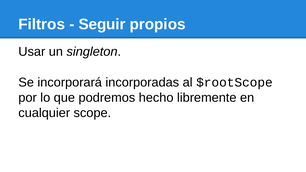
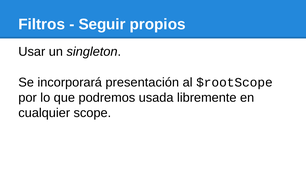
incorporadas: incorporadas -> presentación (142, 82)
hecho: hecho -> usada (156, 98)
